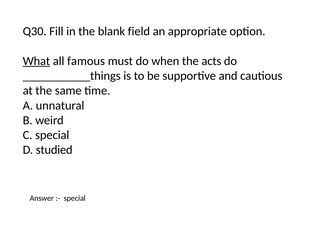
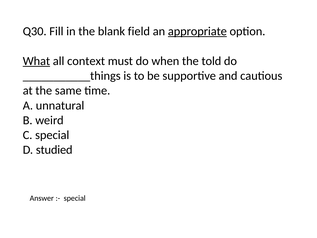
appropriate underline: none -> present (197, 31)
famous: famous -> context (86, 61)
acts: acts -> told (211, 61)
